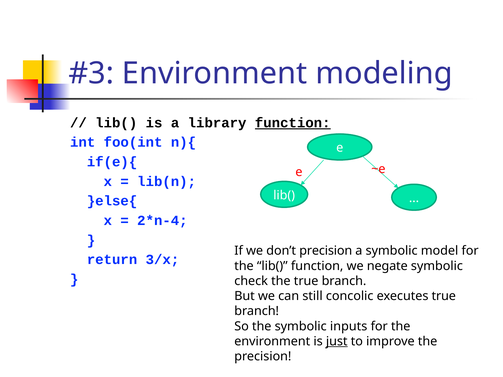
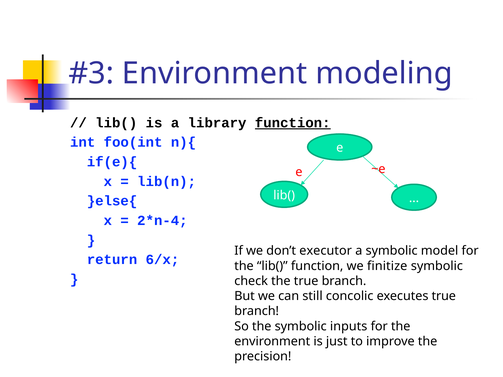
don’t precision: precision -> executor (326, 251)
3/x: 3/x -> 6/x (162, 260)
negate: negate -> finitize (387, 266)
just underline: present -> none (337, 342)
